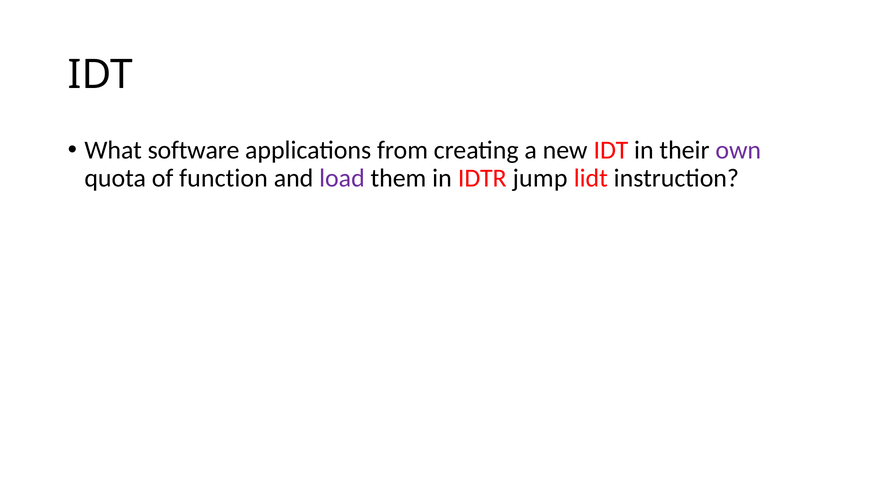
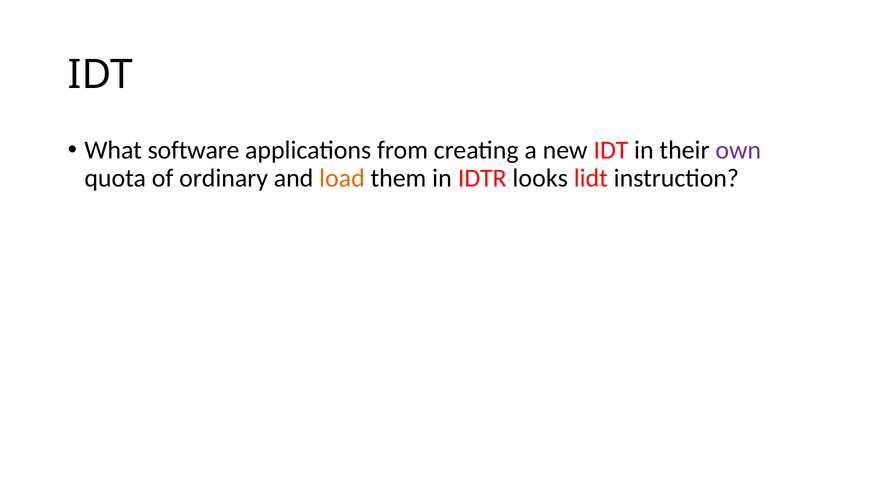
function: function -> ordinary (224, 178)
load colour: purple -> orange (342, 178)
jump: jump -> looks (540, 178)
